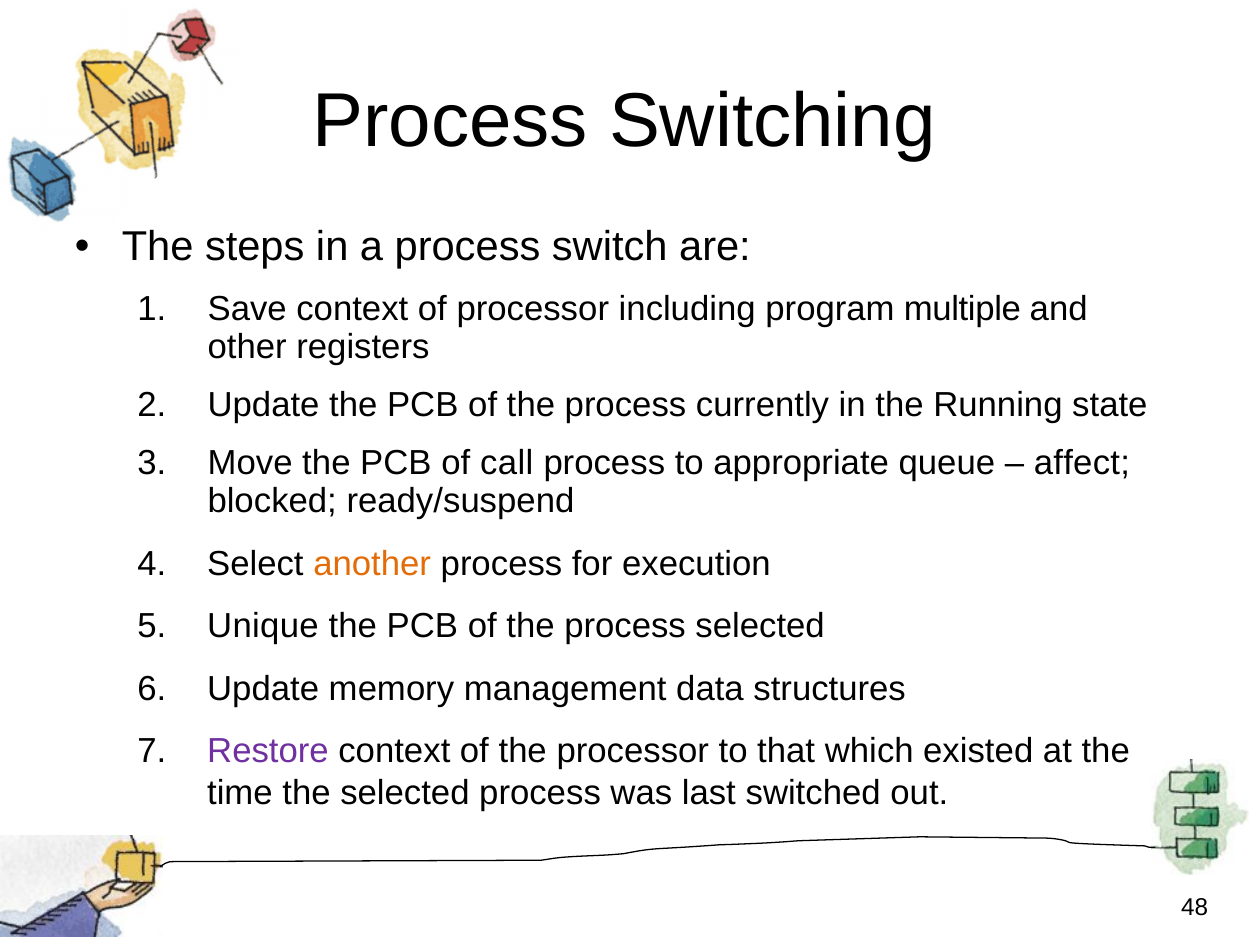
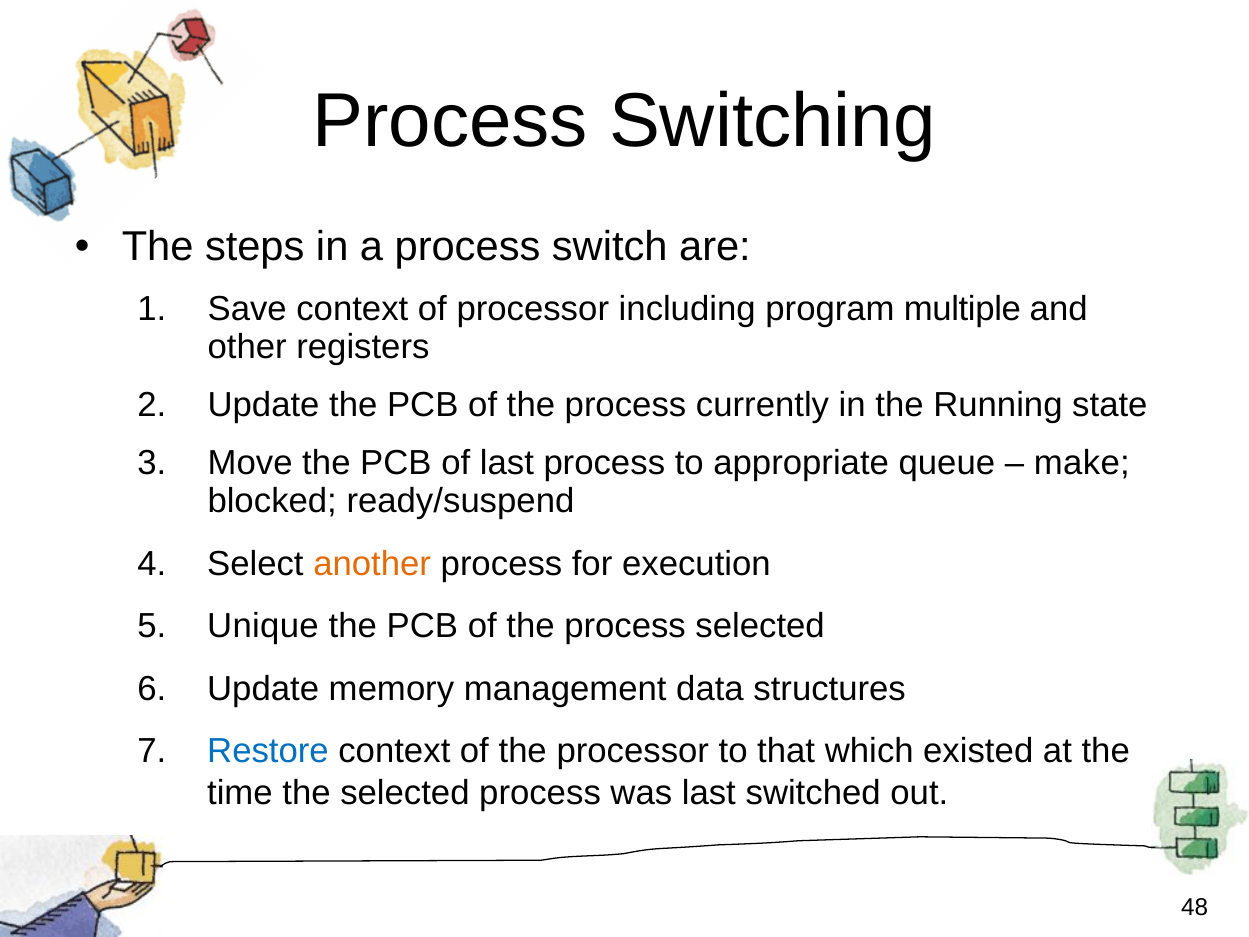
of call: call -> last (507, 463)
affect: affect -> make (1082, 463)
Restore colour: purple -> blue (268, 751)
